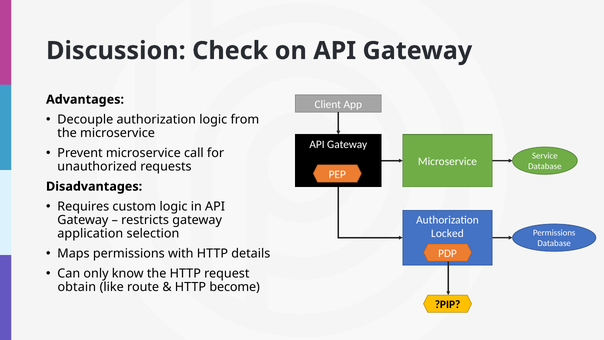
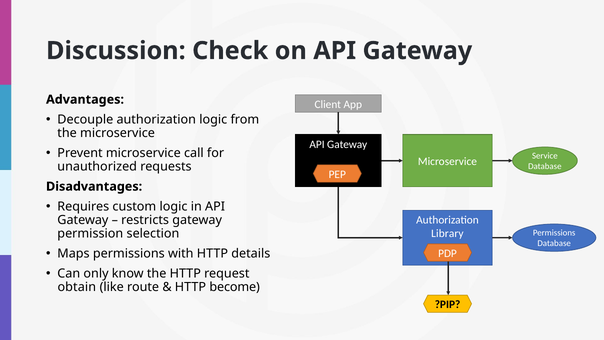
Locked: Locked -> Library (447, 233)
application: application -> permission (90, 233)
